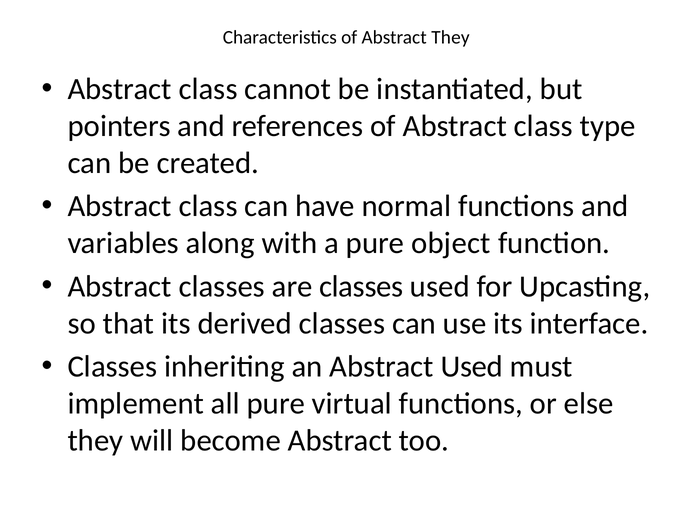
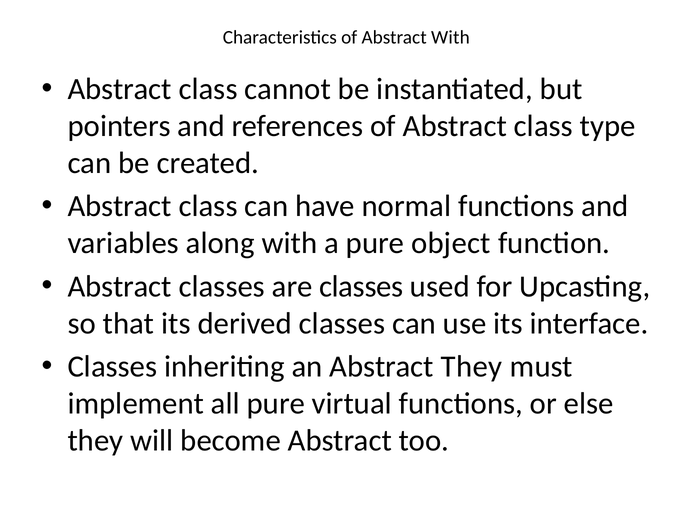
Abstract They: They -> With (450, 37)
Abstract Used: Used -> They (472, 366)
